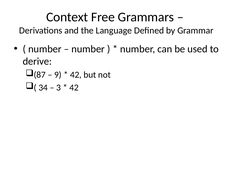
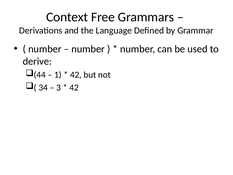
87: 87 -> 44 (40, 75)
9: 9 -> 1 (58, 75)
